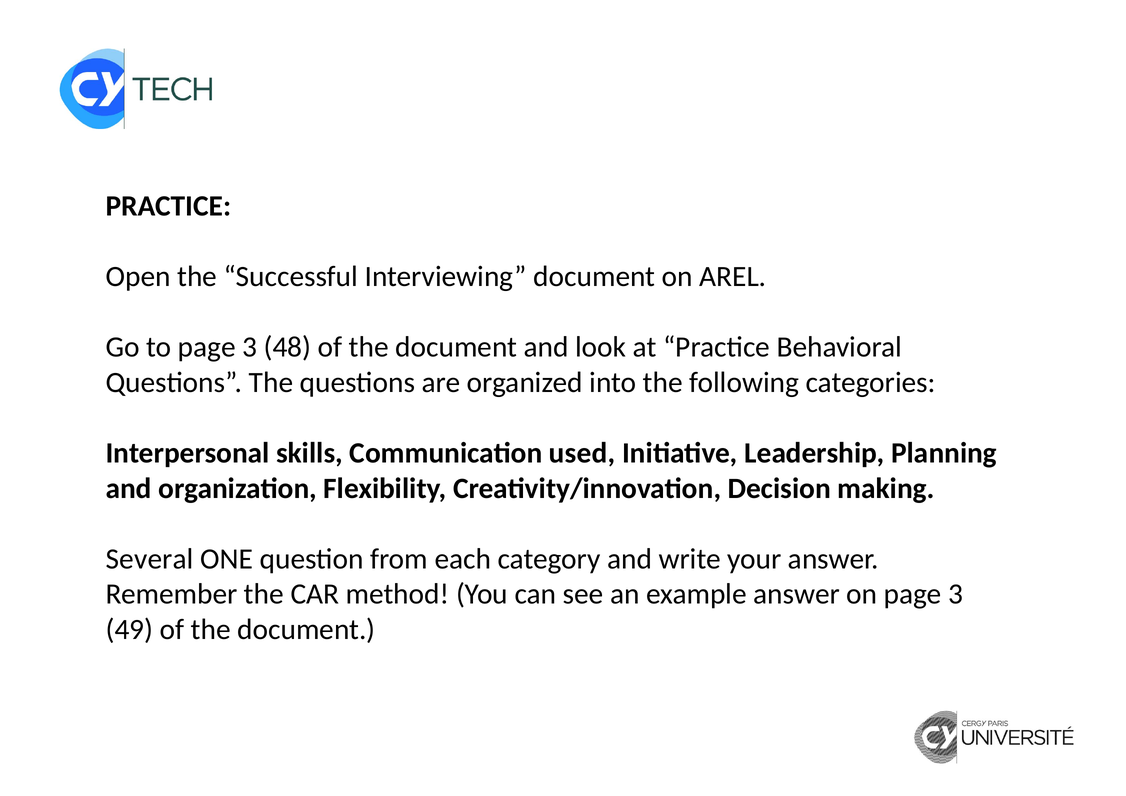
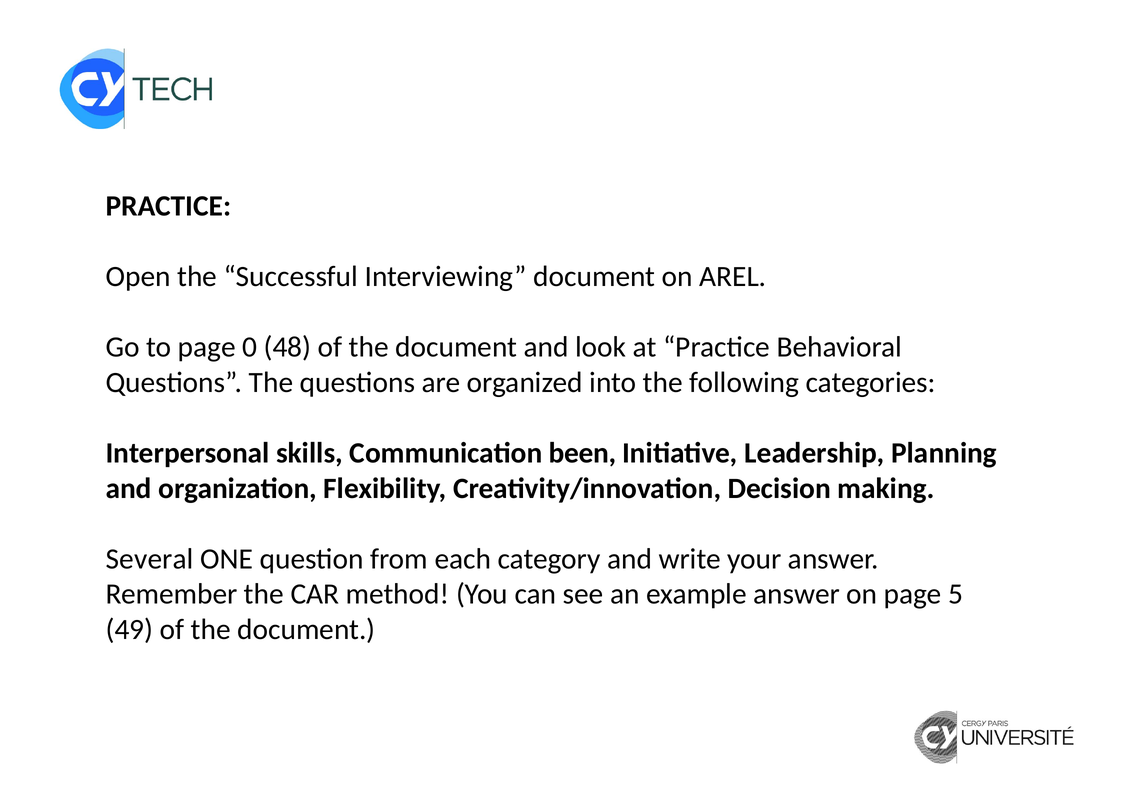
to page 3: 3 -> 0 (250, 347)
used: used -> been (582, 453)
on page 3: 3 -> 5 (956, 594)
